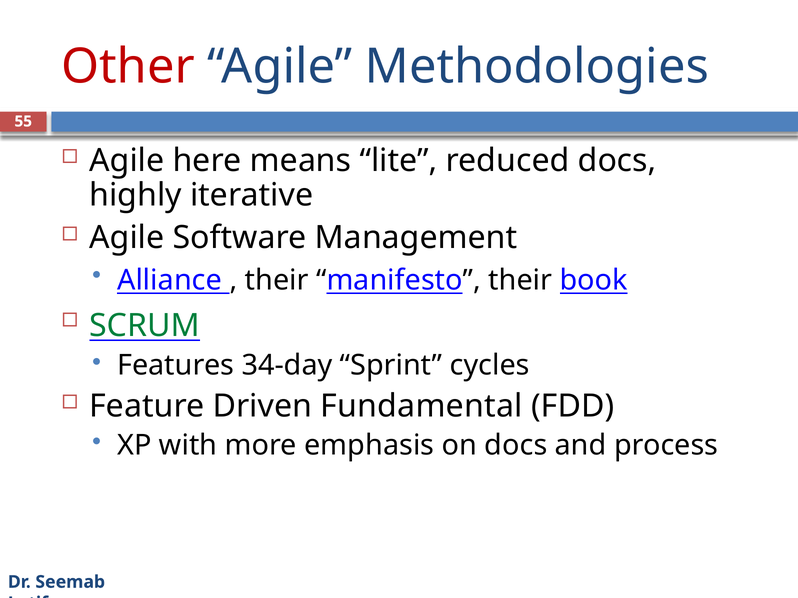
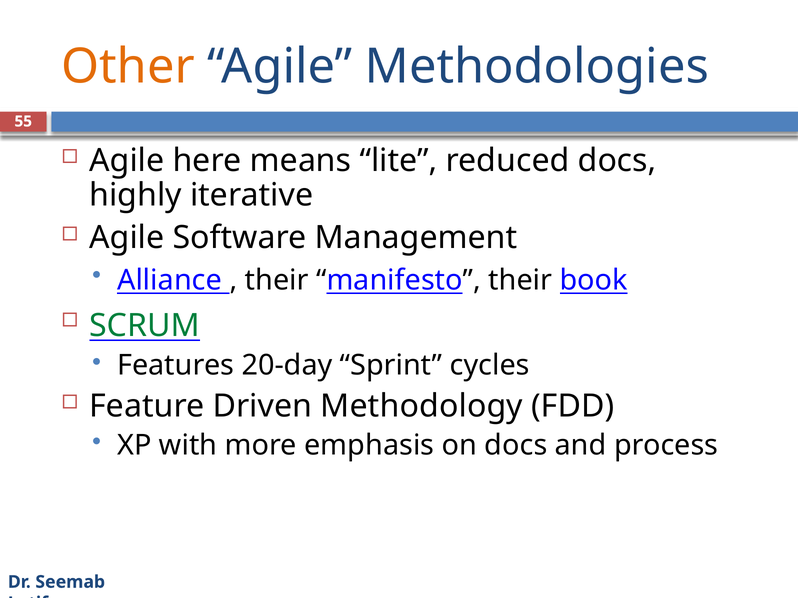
Other colour: red -> orange (128, 67)
34-day: 34-day -> 20-day (287, 366)
Fundamental: Fundamental -> Methodology (422, 406)
